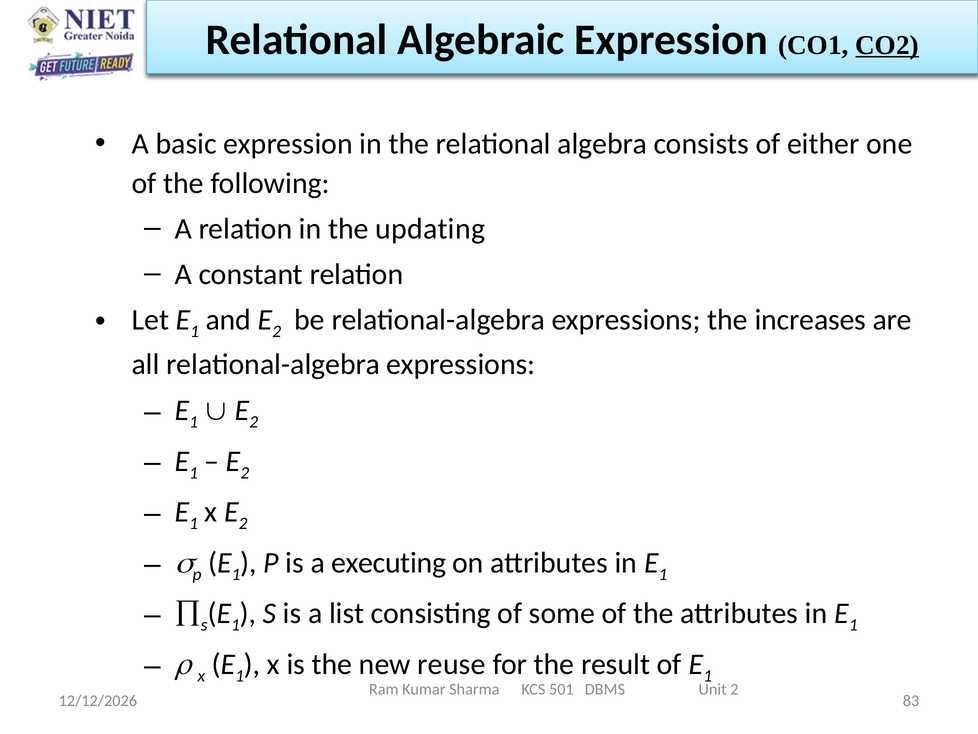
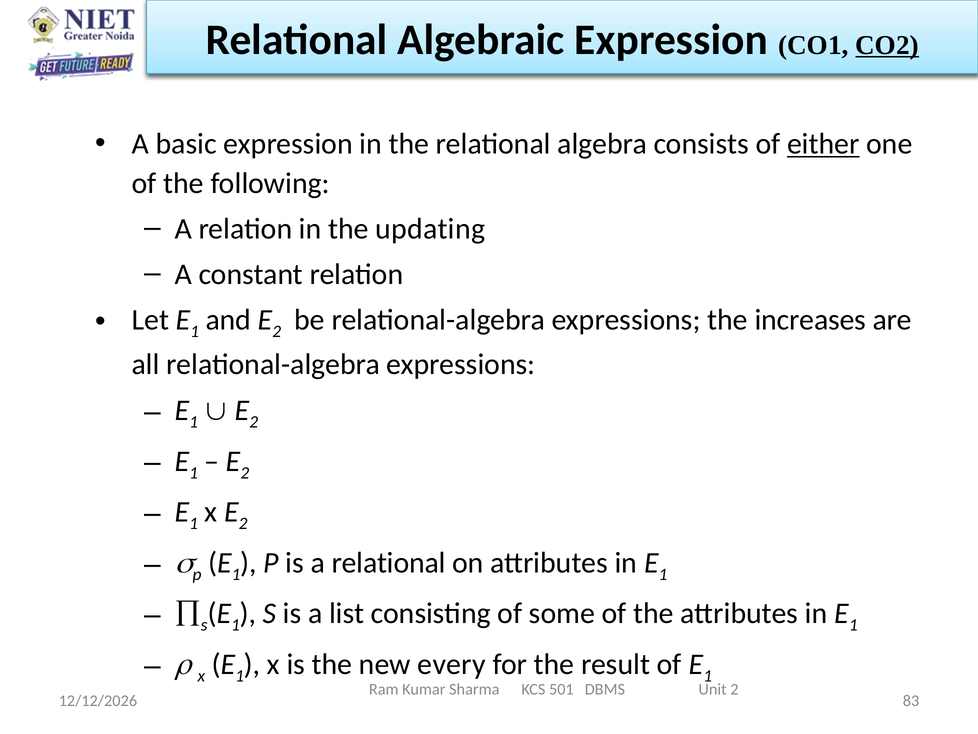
either underline: none -> present (823, 144)
a executing: executing -> relational (389, 562)
reuse: reuse -> every (452, 664)
